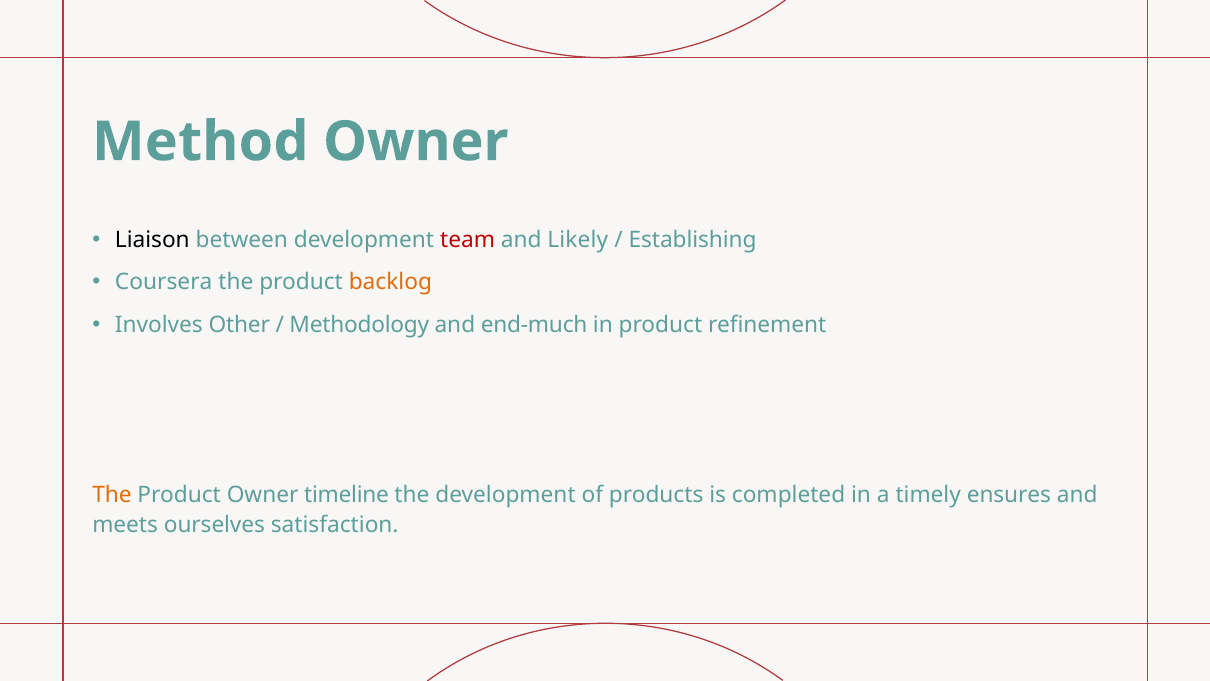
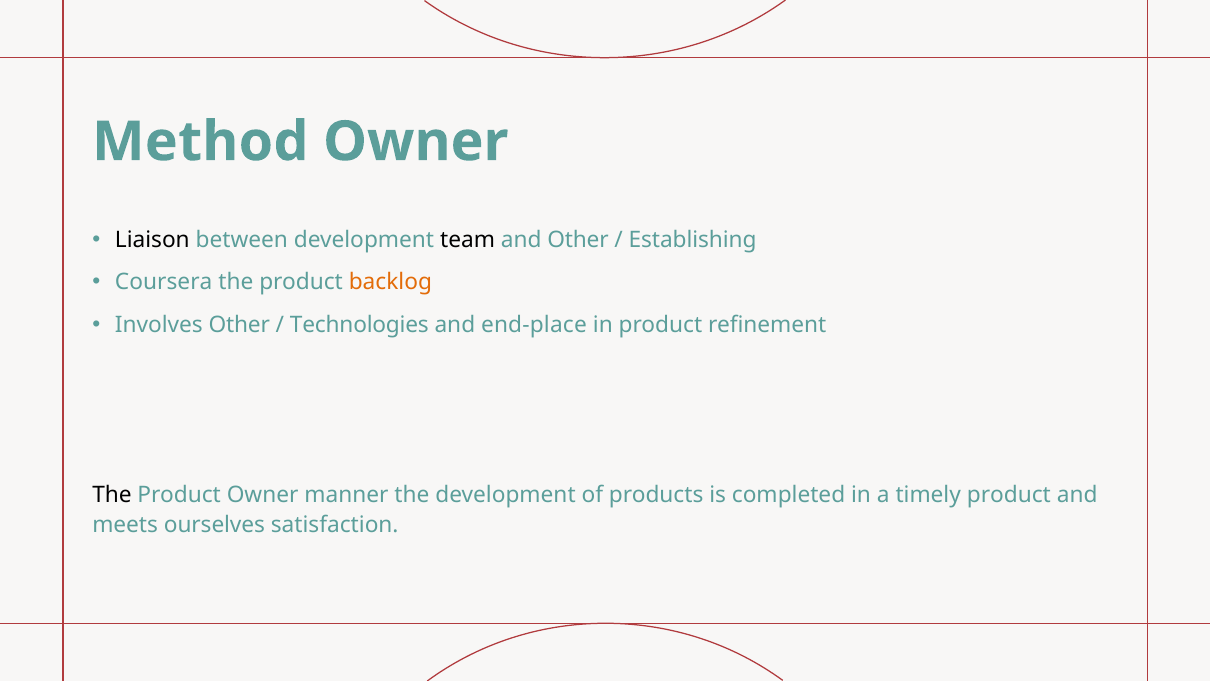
team colour: red -> black (468, 240)
and Likely: Likely -> Other (578, 240)
Methodology: Methodology -> Technologies (359, 325)
end-much: end-much -> end-place (534, 325)
The colour: orange -> black (112, 495)
timeline: timeline -> manner (346, 495)
timely ensures: ensures -> product (1009, 495)
